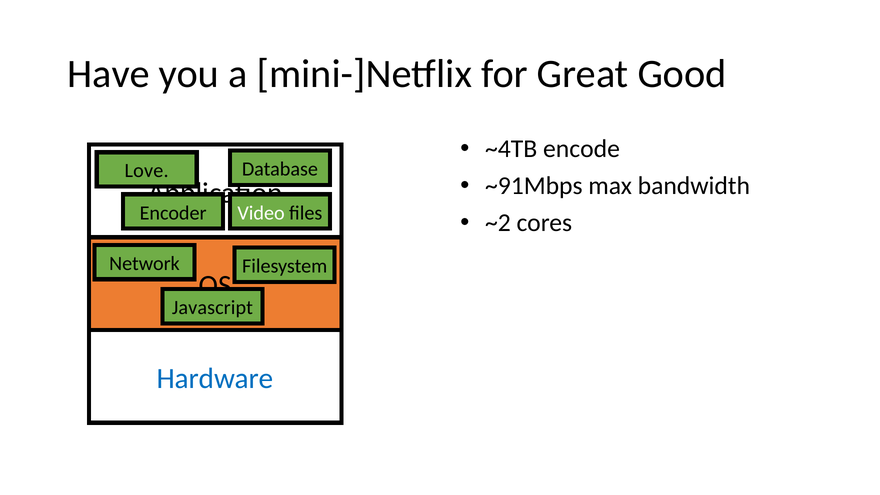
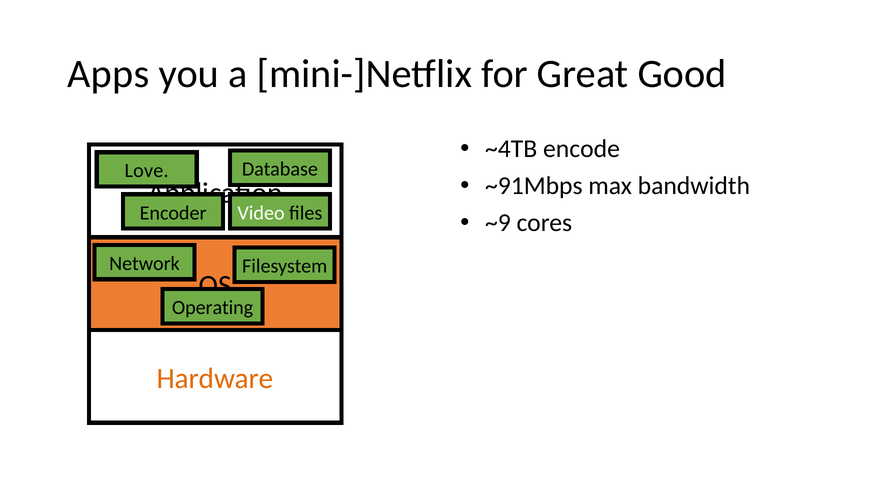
Have: Have -> Apps (108, 74)
~2: ~2 -> ~9 (498, 223)
Javascript: Javascript -> Operating (213, 308)
Hardware colour: blue -> orange (215, 378)
